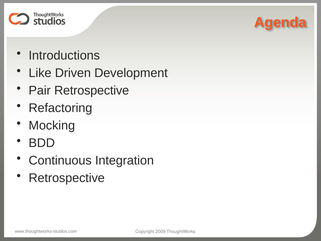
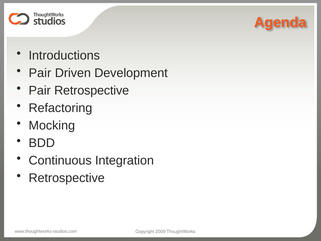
Like: Like -> Pair (40, 73)
